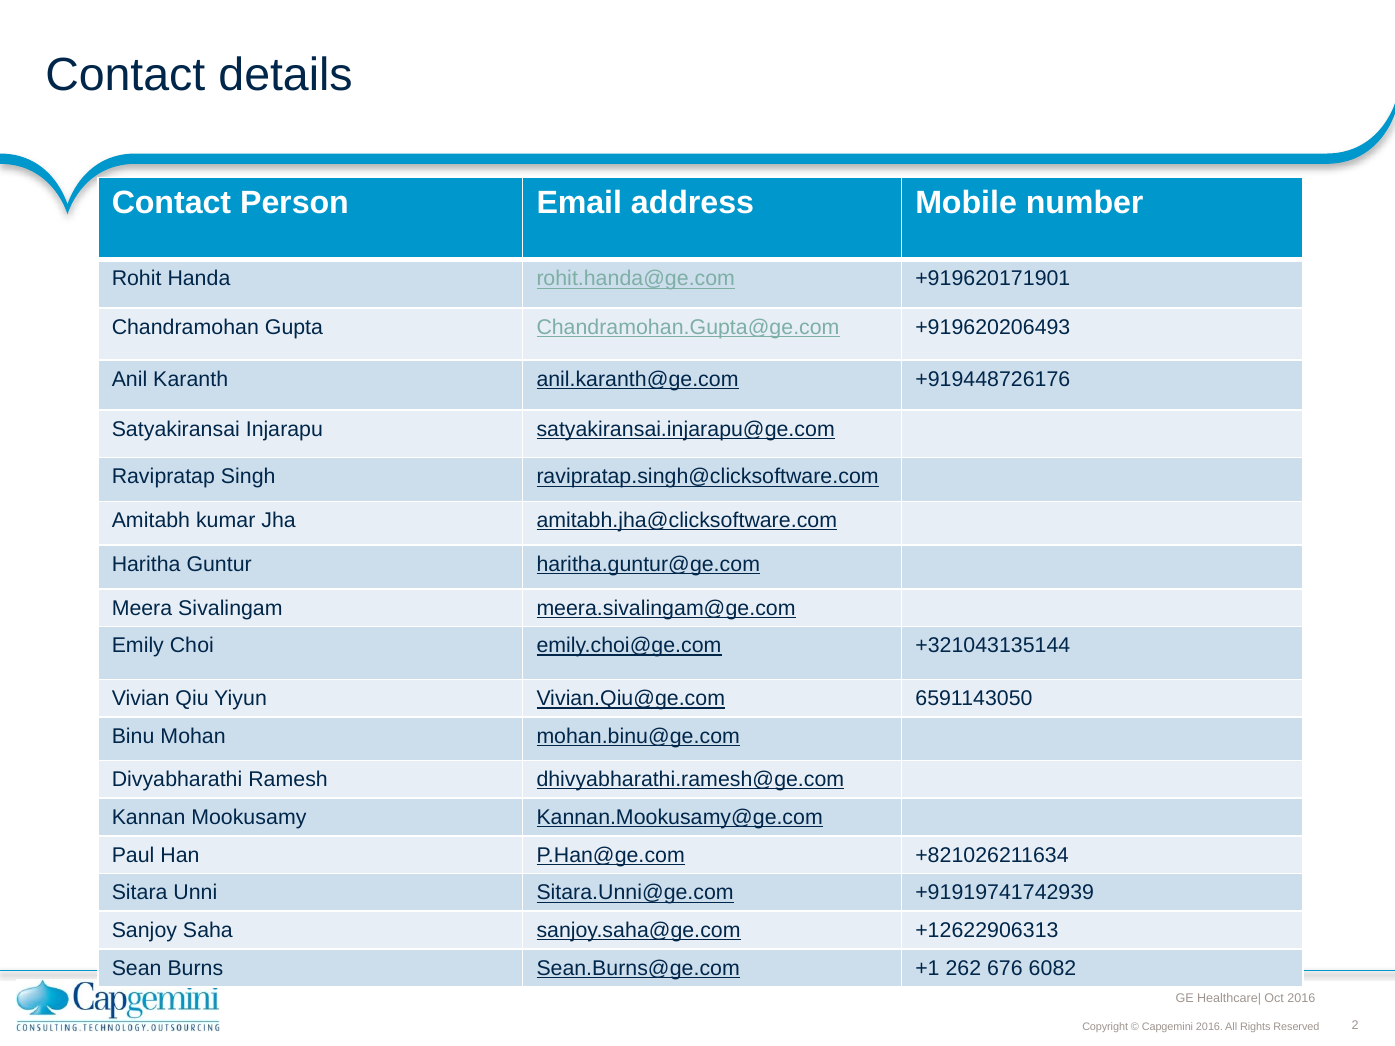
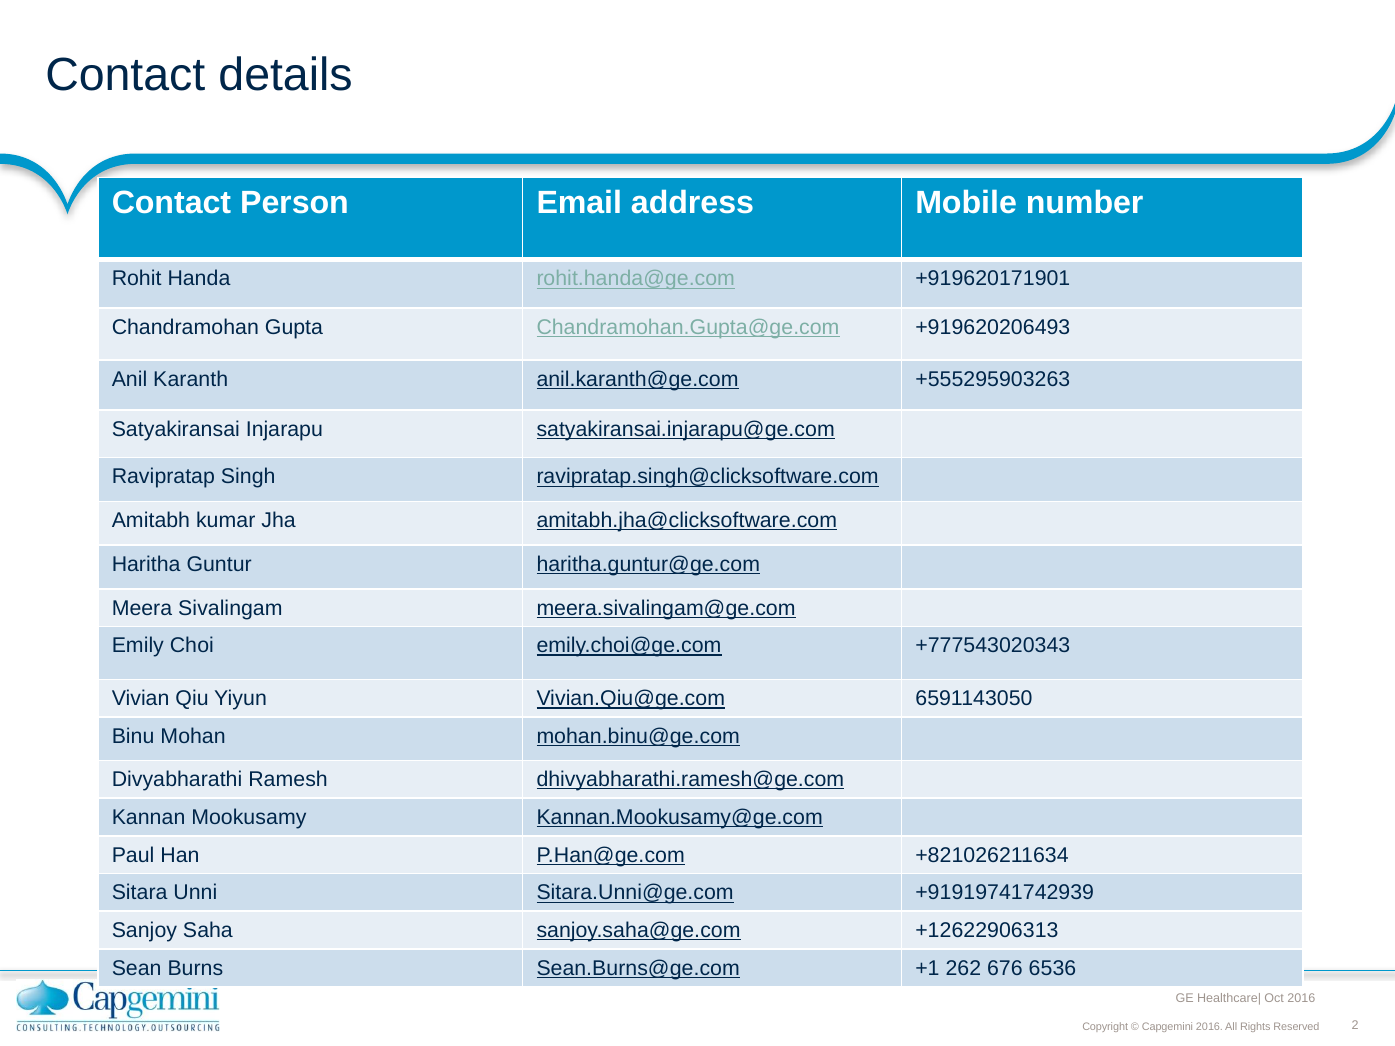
+919448726176: +919448726176 -> +555295903263 (993, 379)
+321043135144: +321043135144 -> +777543020343 (993, 646)
6082: 6082 -> 6536 (1052, 968)
